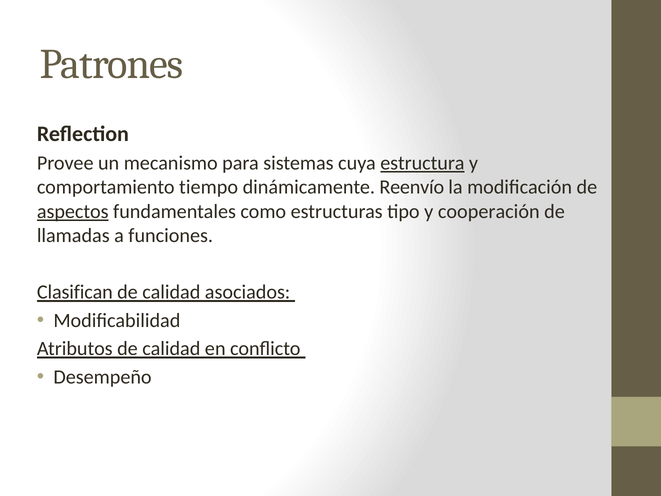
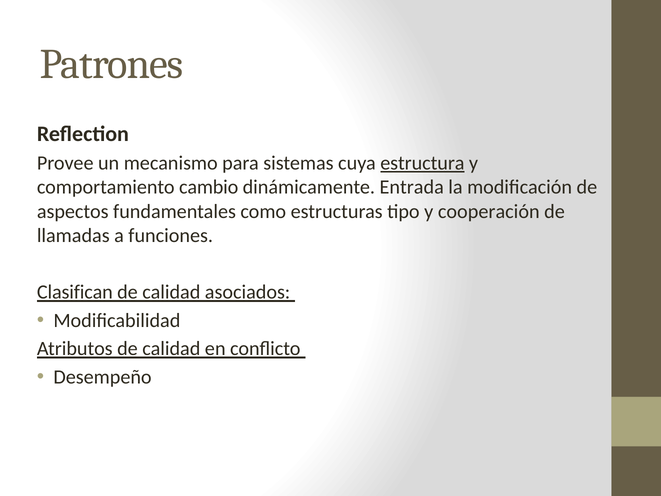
tiempo: tiempo -> cambio (209, 187)
Reenvío: Reenvío -> Entrada (412, 187)
aspectos underline: present -> none (73, 211)
